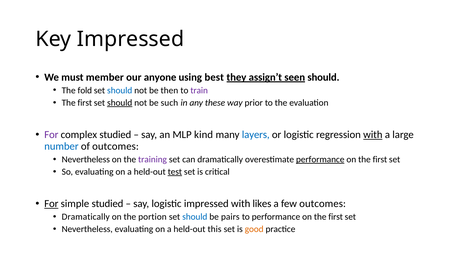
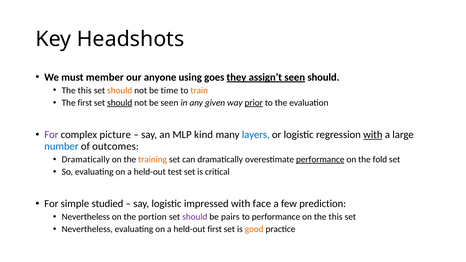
Key Impressed: Impressed -> Headshots (131, 39)
best: best -> goes (214, 77)
fold: fold -> this (85, 90)
should colour: blue -> orange (120, 90)
then: then -> time (169, 90)
train colour: purple -> orange (199, 90)
be such: such -> seen (169, 103)
these: these -> given (215, 103)
prior underline: none -> present (254, 103)
complex studied: studied -> picture (115, 135)
Nevertheless: Nevertheless -> Dramatically (86, 159)
training colour: purple -> orange (153, 159)
first: first -> fold (380, 159)
test underline: present -> none (175, 172)
For underline: present -> none (51, 204)
likes: likes -> face (262, 204)
few outcomes: outcomes -> prediction (323, 204)
Dramatically: Dramatically -> Nevertheless (86, 217)
should colour: blue -> purple (195, 217)
first: first -> this (336, 217)
held-out this: this -> first (215, 229)
